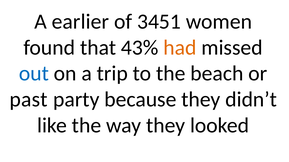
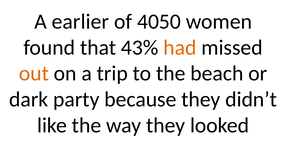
3451: 3451 -> 4050 (159, 22)
out colour: blue -> orange (34, 74)
past: past -> dark (29, 100)
